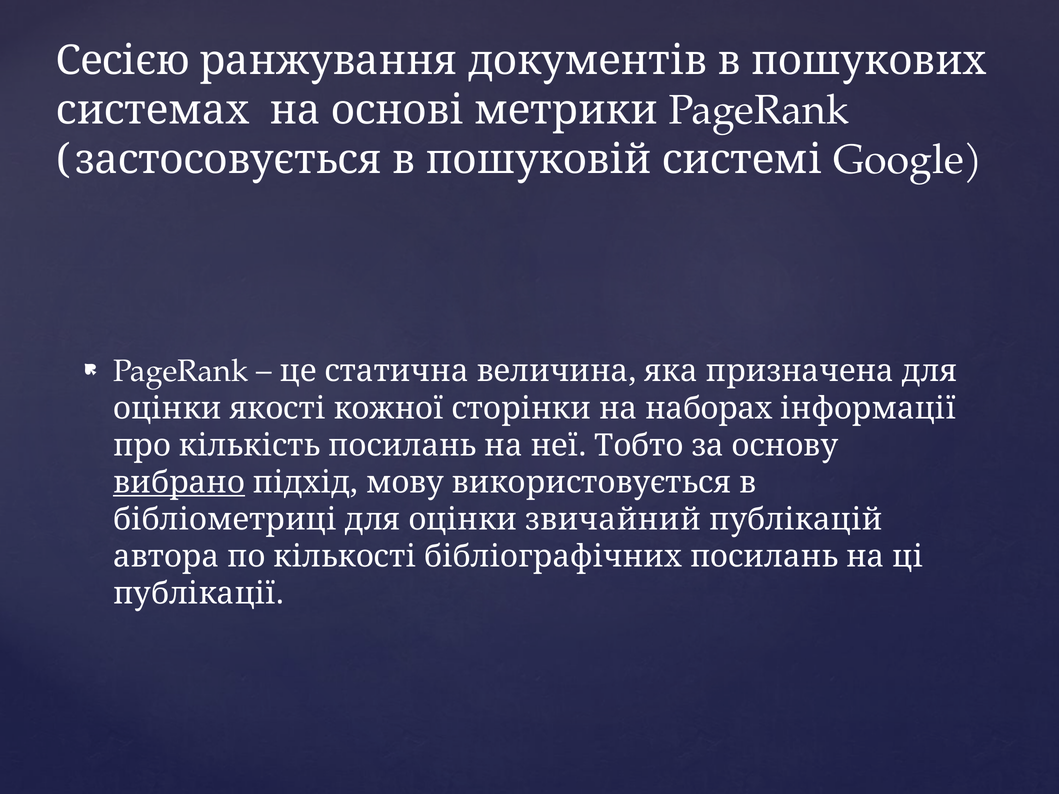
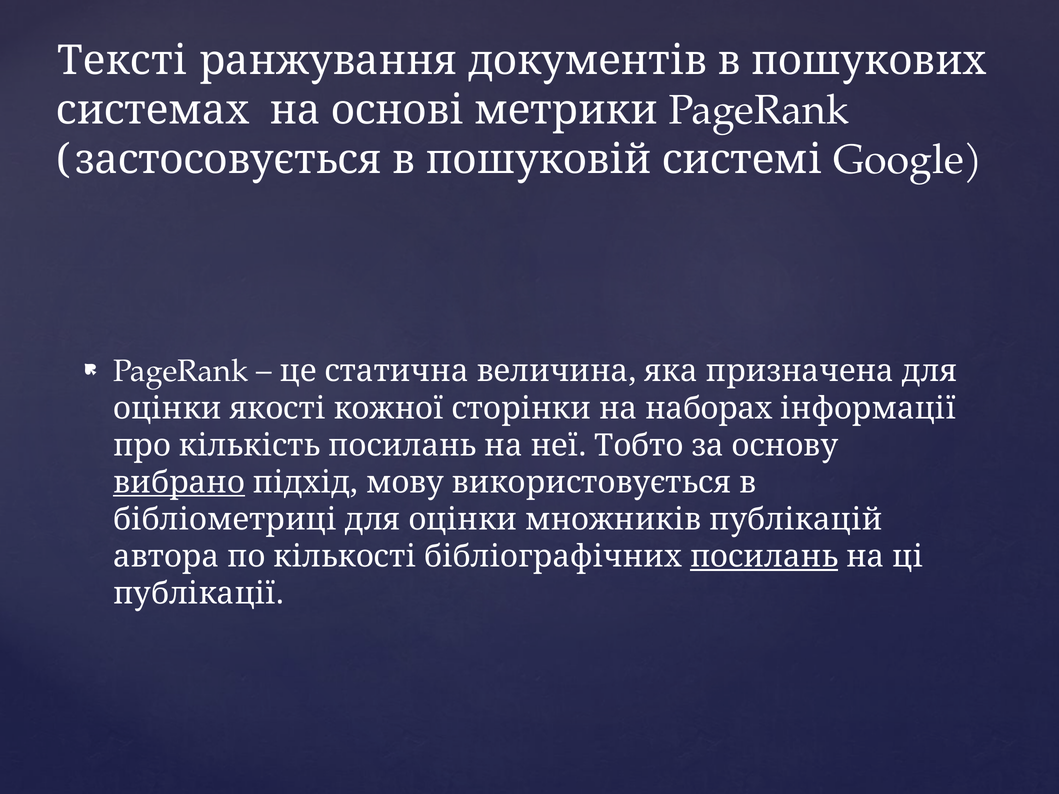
Сесією: Сесією -> Тексті (122, 61)
звичайний: звичайний -> множників (613, 520)
посилань underline: none -> present (764, 557)
